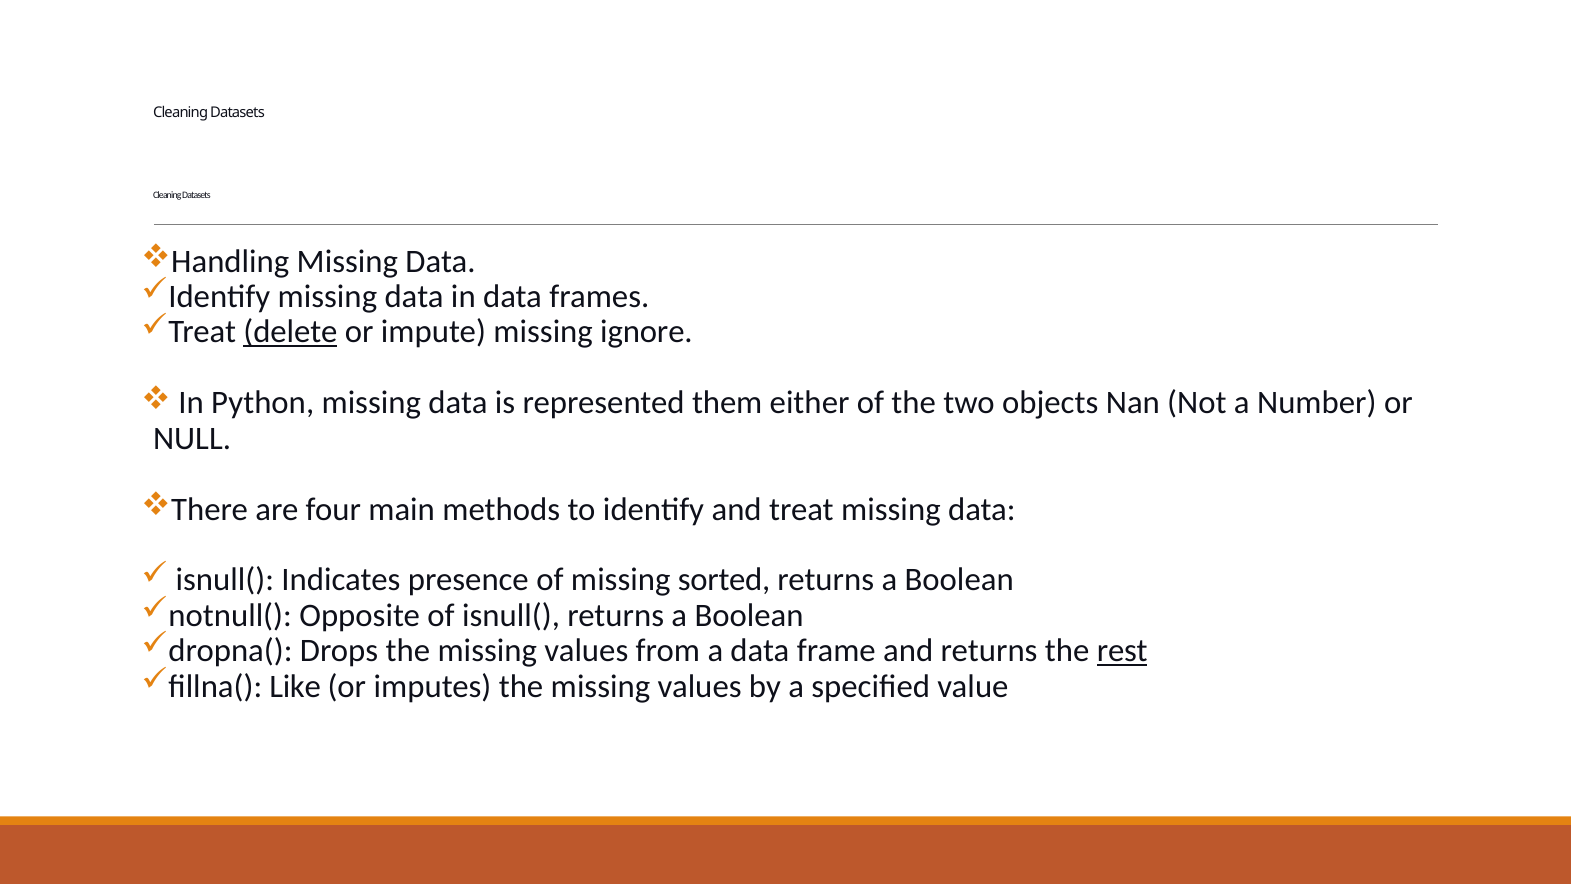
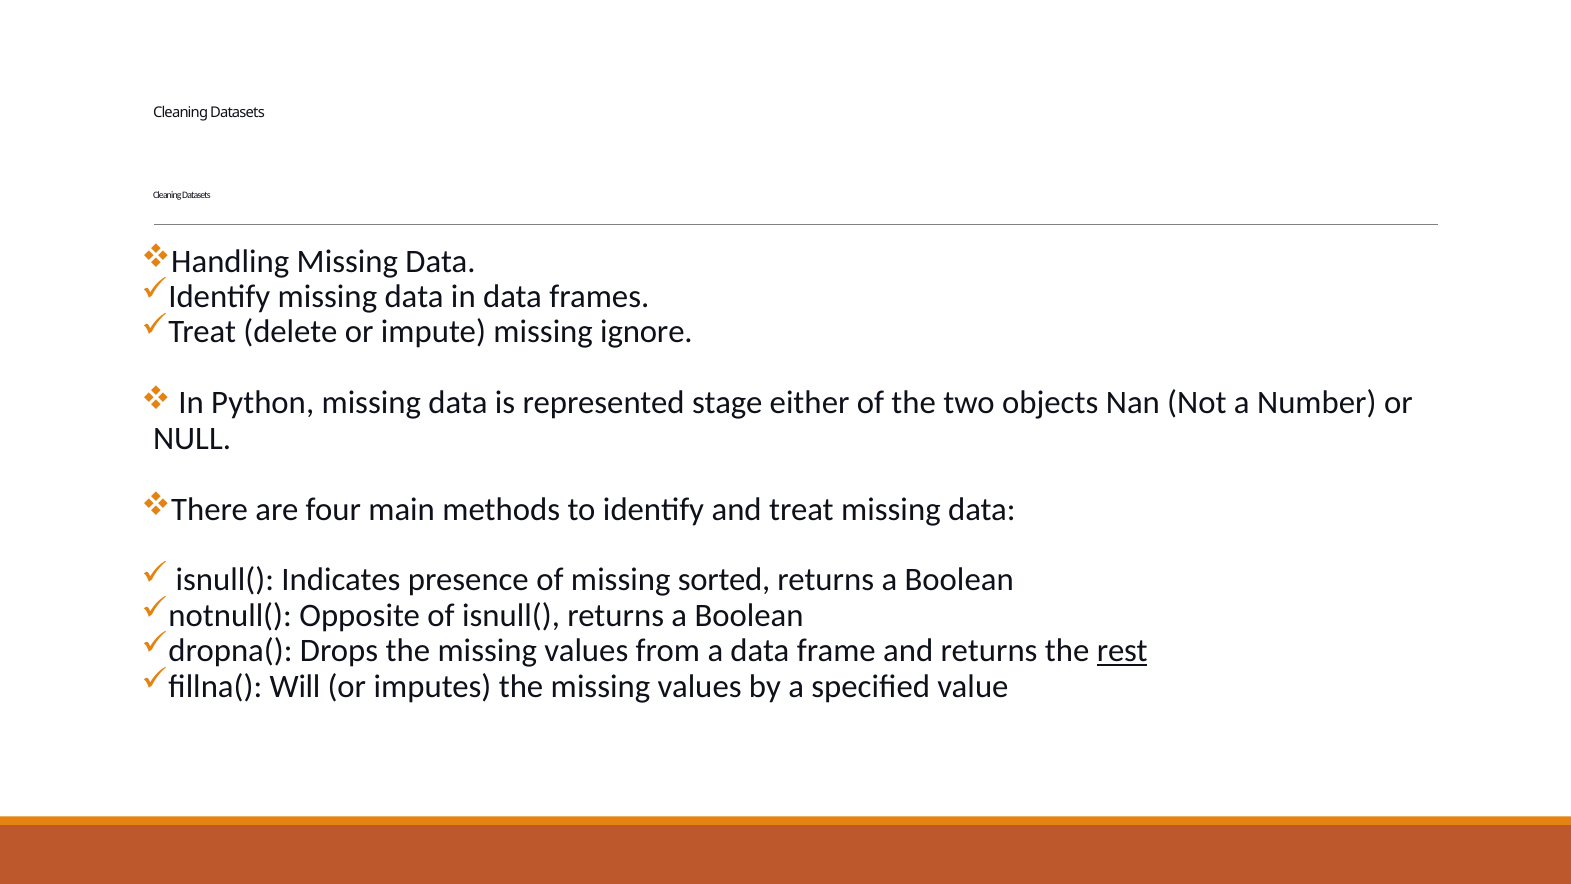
delete underline: present -> none (290, 332)
them: them -> stage (727, 403)
Like: Like -> Will (295, 686)
